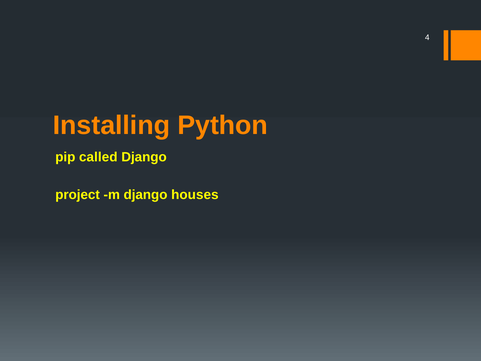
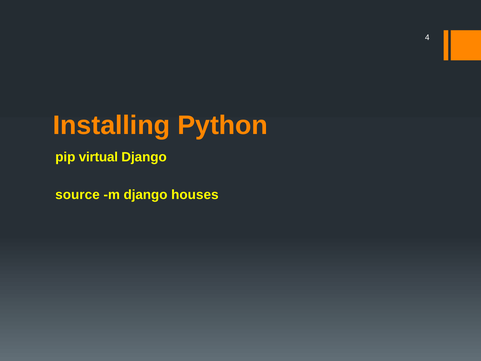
called: called -> virtual (98, 157)
project: project -> source (78, 195)
